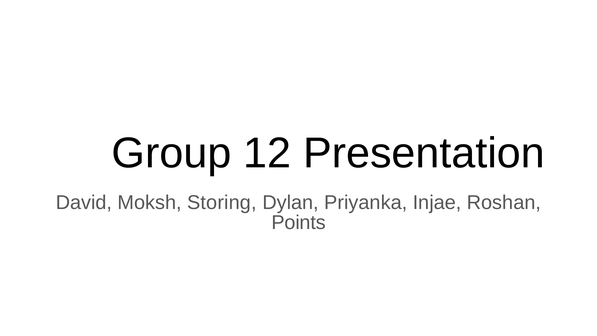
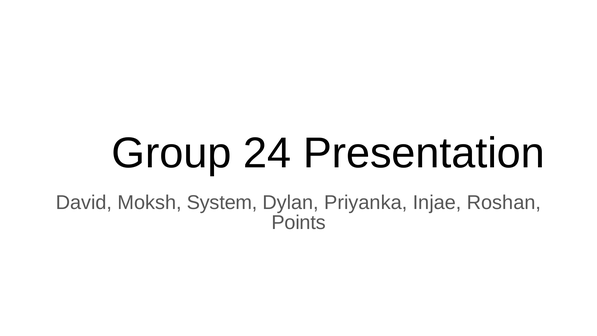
12: 12 -> 24 (267, 153)
Storing: Storing -> System (222, 202)
